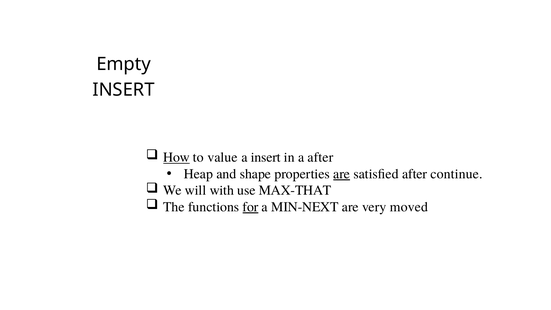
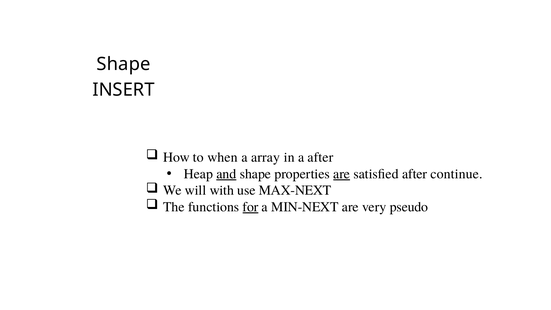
Empty: Empty -> Shape (123, 64)
How underline: present -> none (177, 157)
value: value -> when (223, 157)
a insert: insert -> array (266, 157)
and underline: none -> present (226, 174)
MAX-THAT: MAX-THAT -> MAX-NEXT (295, 190)
moved: moved -> pseudo (409, 207)
